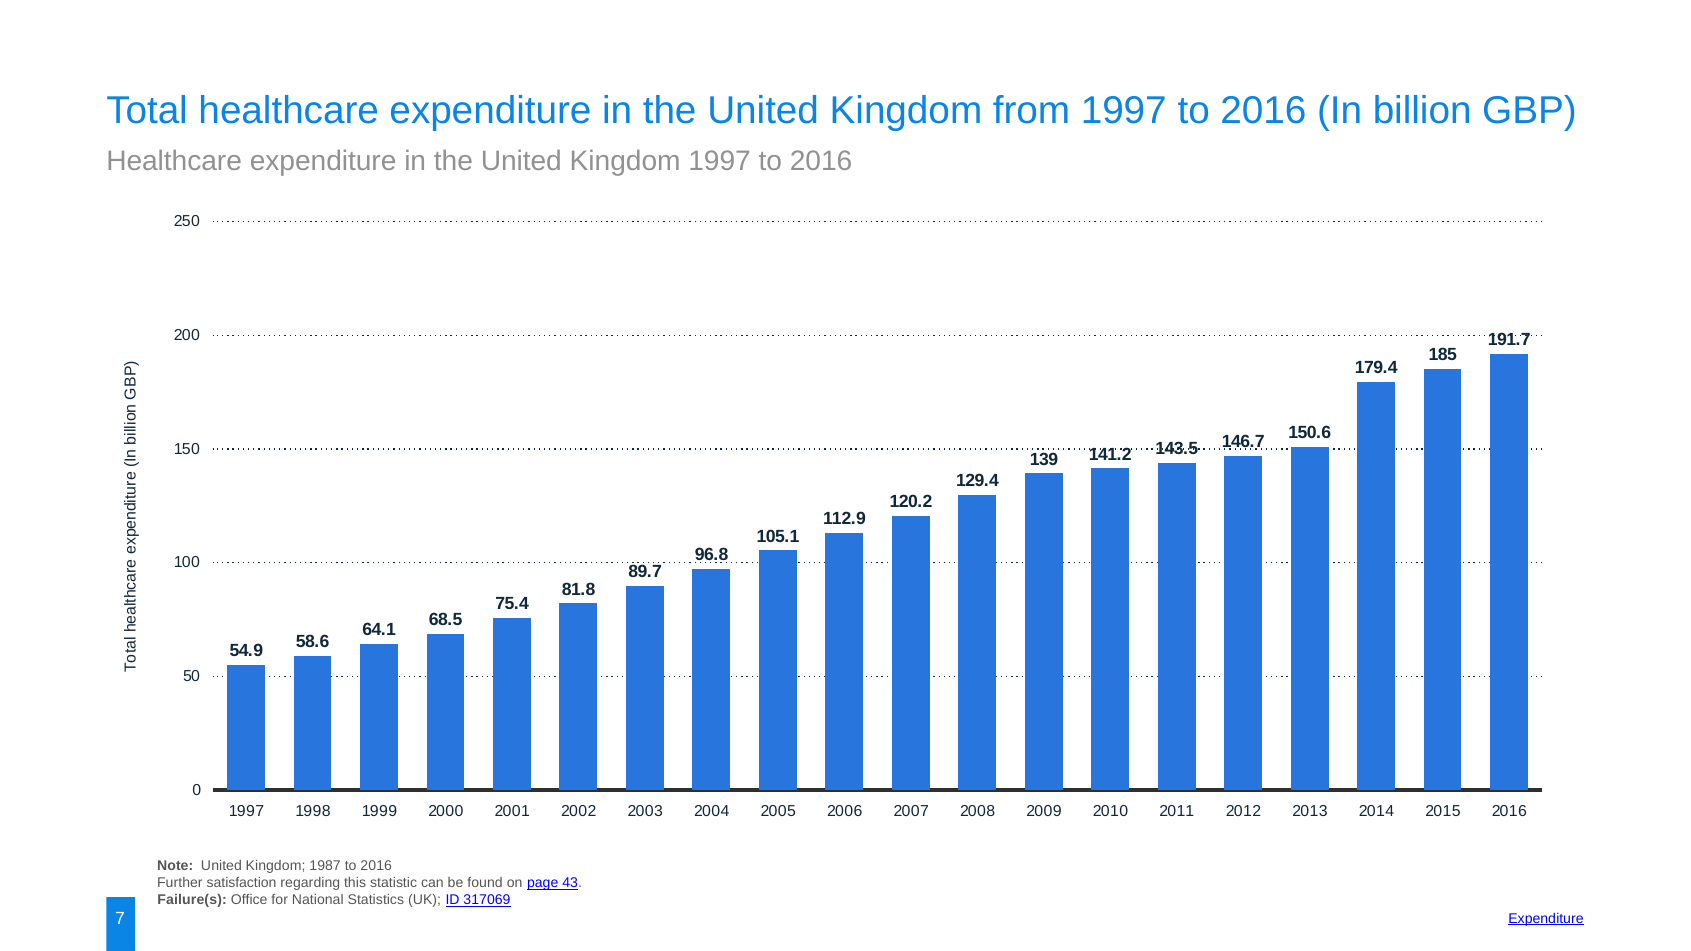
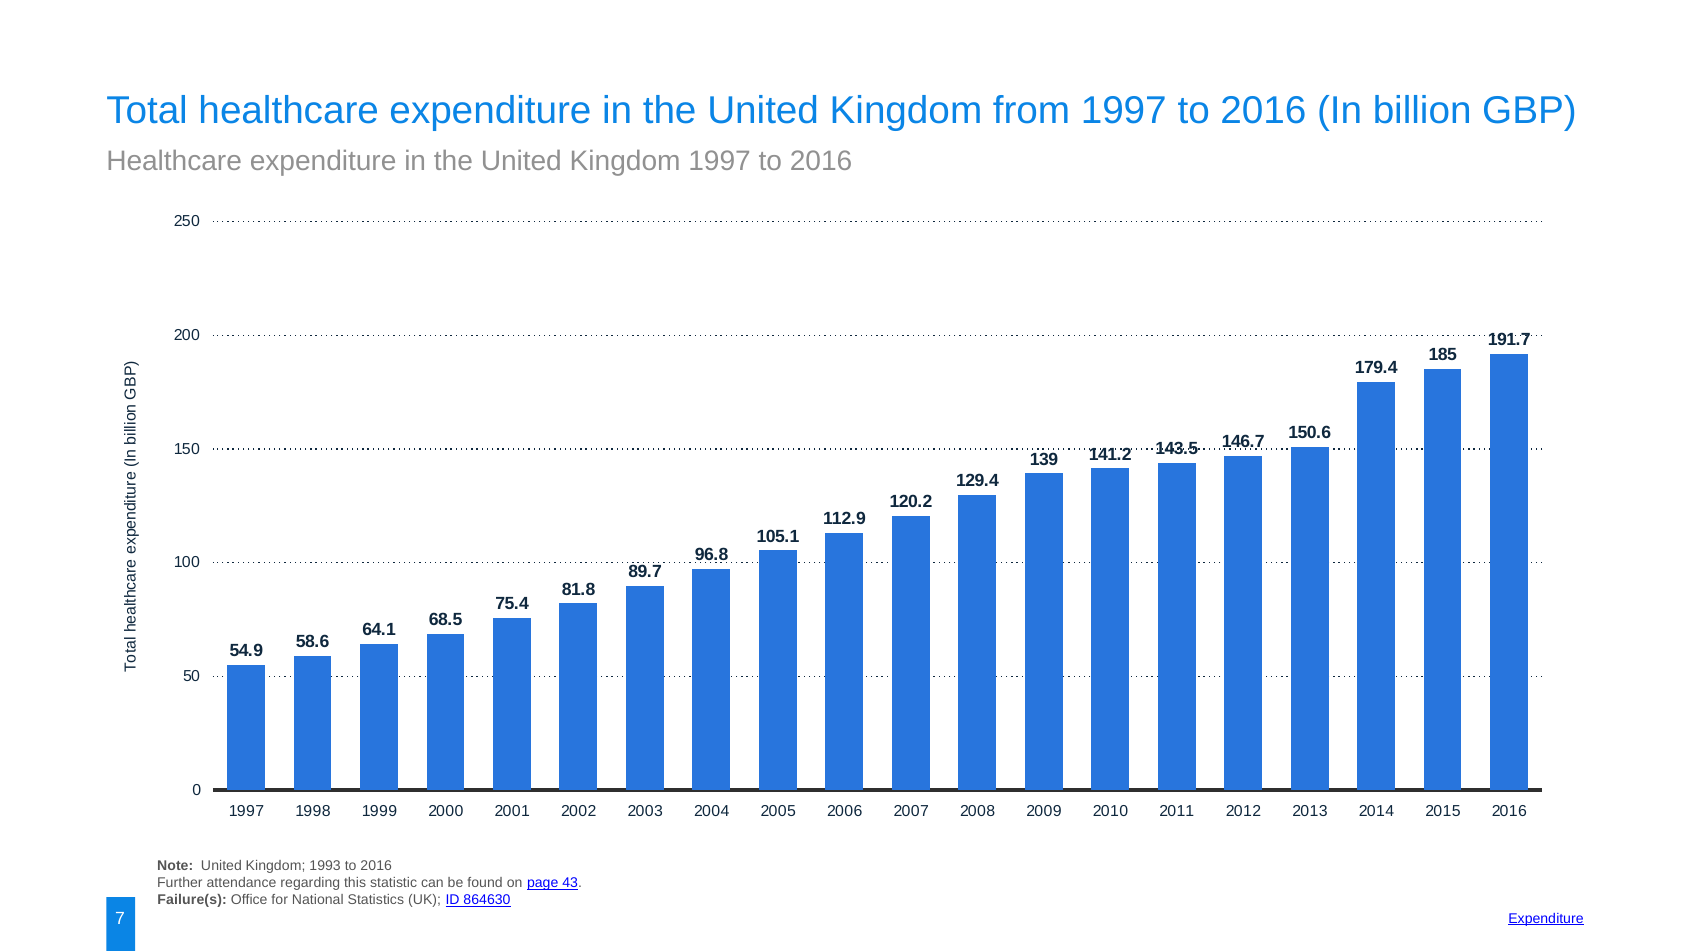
1987: 1987 -> 1993 (325, 866)
satisfaction: satisfaction -> attendance (242, 883)
317069: 317069 -> 864630 (487, 900)
